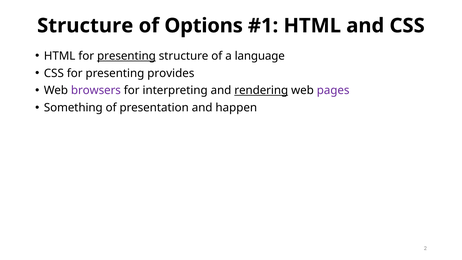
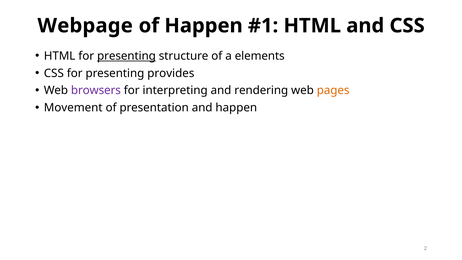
Structure: Structure -> Webpage (85, 26)
of Options: Options -> Happen (204, 26)
language: language -> elements (260, 56)
rendering underline: present -> none (261, 90)
pages colour: purple -> orange (333, 90)
Something: Something -> Movement (73, 108)
